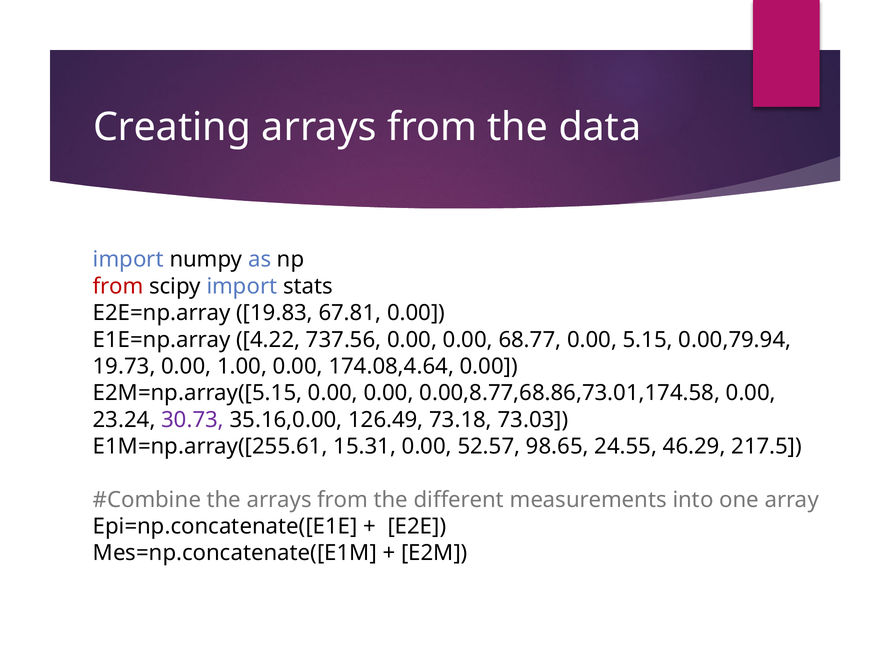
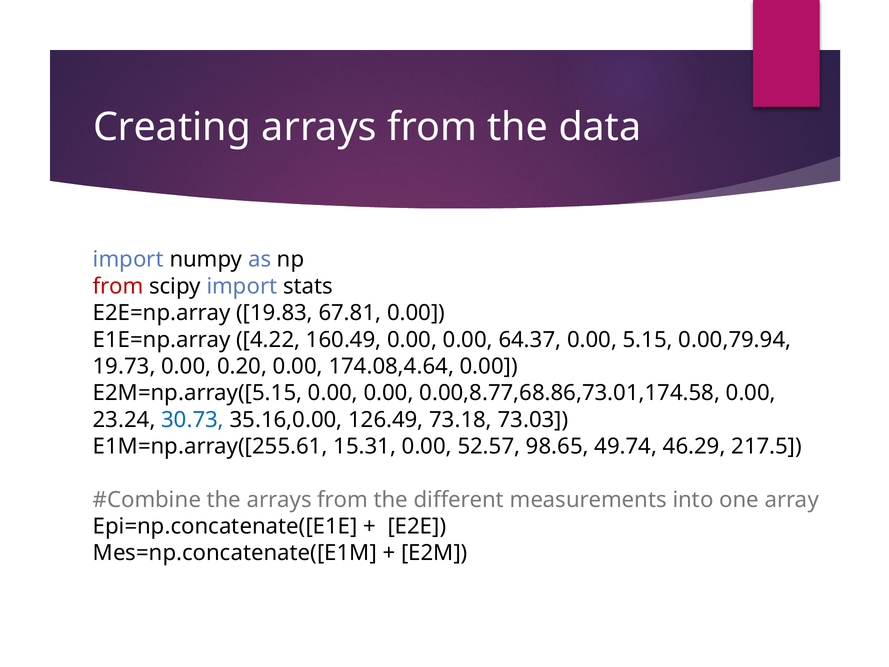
737.56: 737.56 -> 160.49 (344, 340)
68.77: 68.77 -> 64.37 (530, 340)
1.00: 1.00 -> 0.20 (242, 366)
30.73 colour: purple -> blue (193, 420)
24.55: 24.55 -> 49.74 (626, 446)
